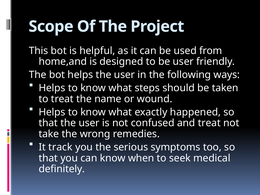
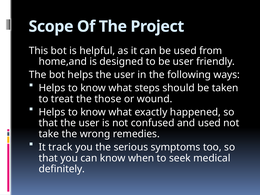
name: name -> those (108, 99)
and treat: treat -> used (209, 123)
